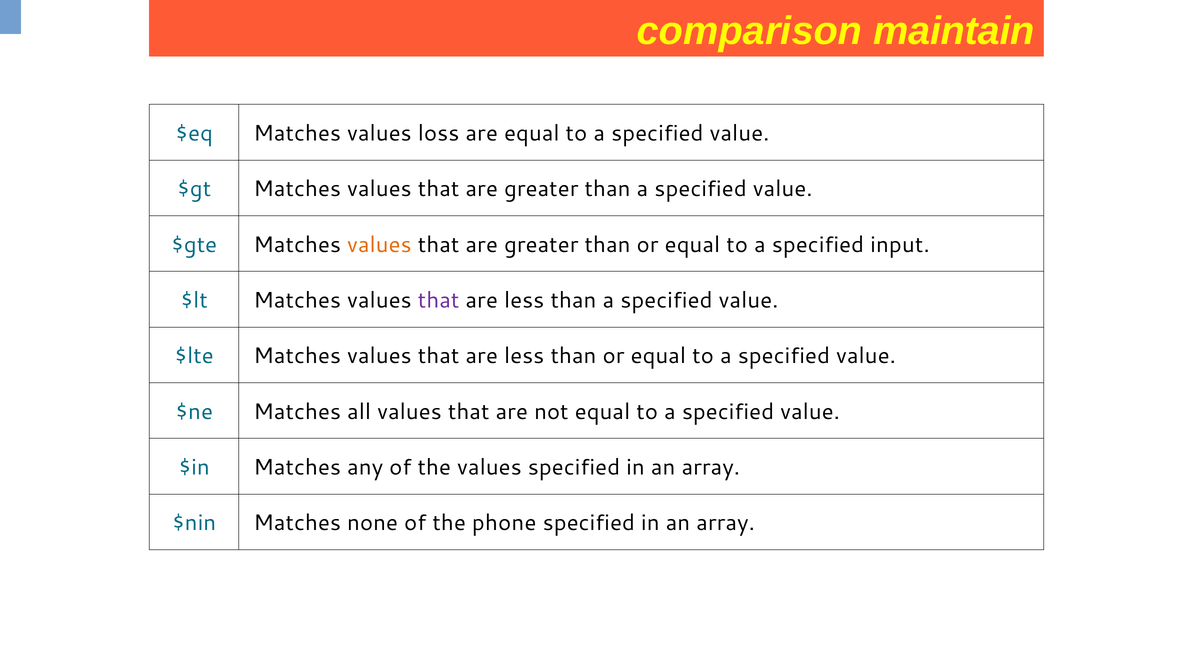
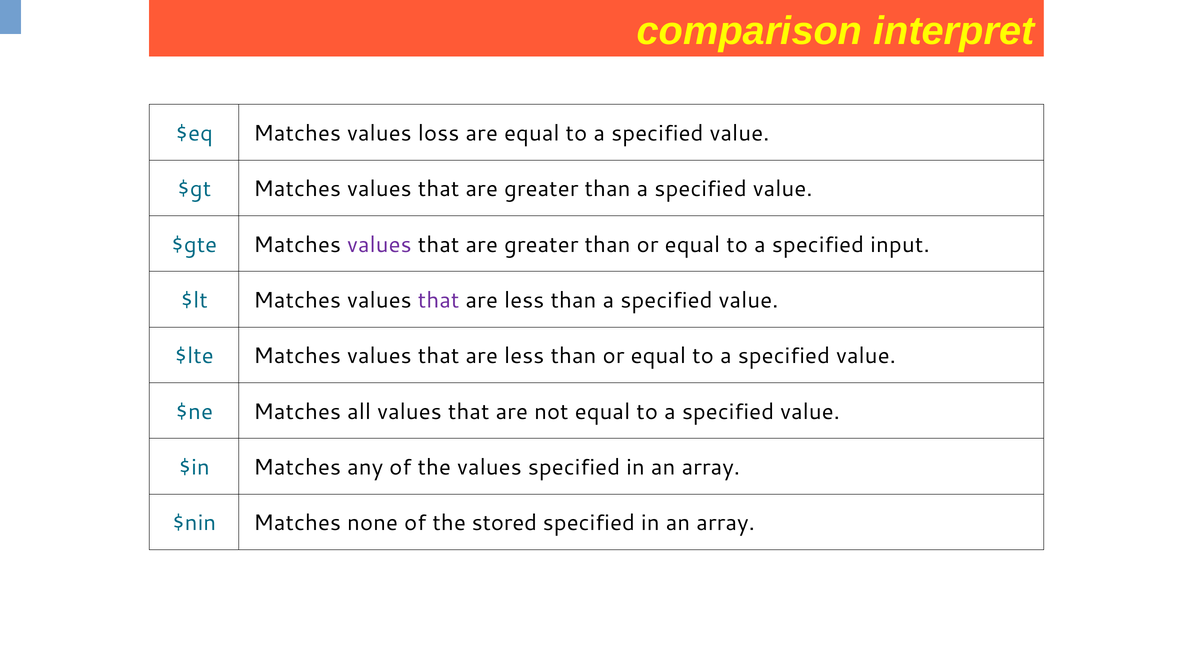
maintain: maintain -> interpret (954, 31)
values colour: orange -> purple (379, 245)
phone: phone -> stored (504, 523)
